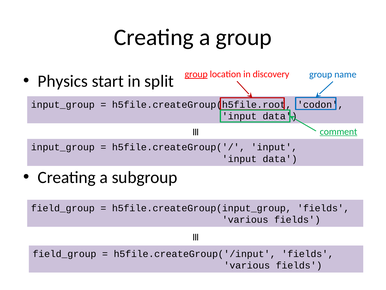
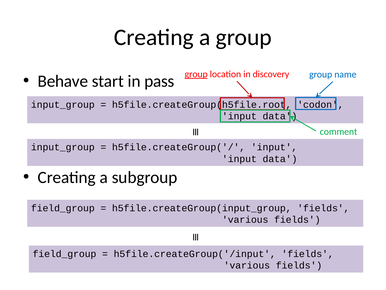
Physics: Physics -> Behave (63, 81)
split: split -> pass (159, 81)
comment underline: present -> none (339, 131)
